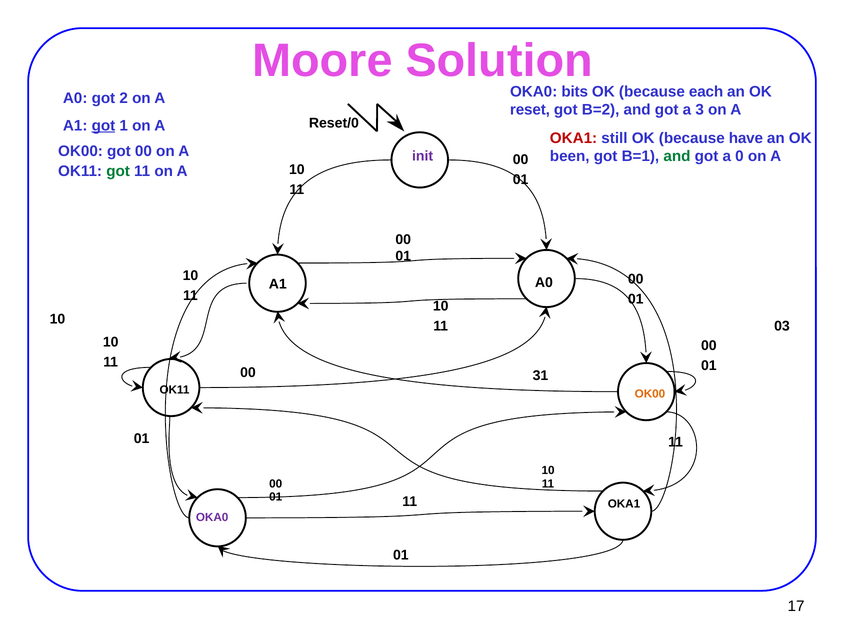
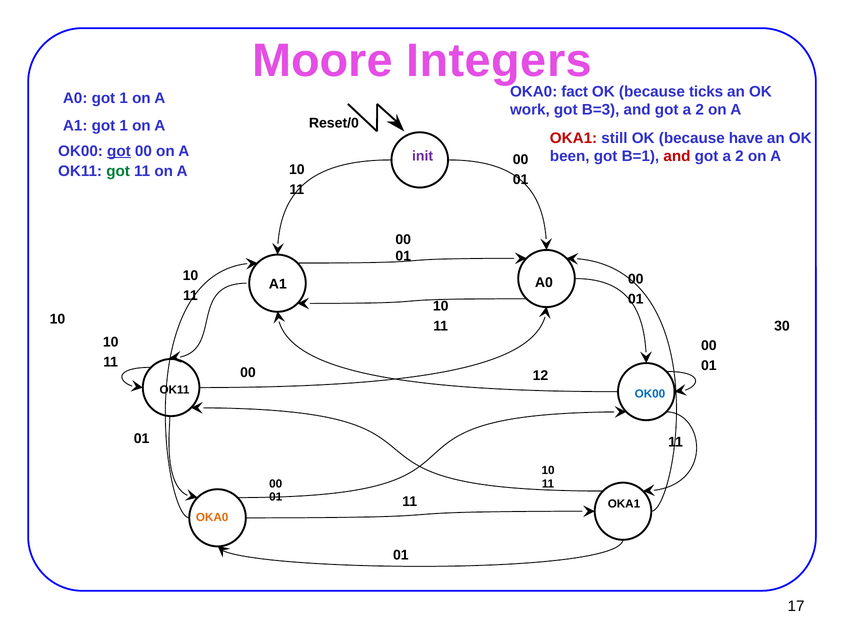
Solution: Solution -> Integers (499, 61)
bits: bits -> fact (575, 92)
each: each -> ticks (706, 92)
A0 got 2: 2 -> 1 (124, 98)
reset: reset -> work (530, 110)
B=2: B=2 -> B=3 (601, 110)
3: 3 -> 2 (700, 110)
got underline: present -> none (103, 126)
got underline: none -> present (119, 151)
and colour: green -> red (677, 156)
0: 0 -> 2 (739, 156)
03: 03 -> 30 (782, 326)
31: 31 -> 12 (541, 376)
OK00 colour: orange -> blue (650, 394)
OKA0 colour: purple -> orange (212, 517)
